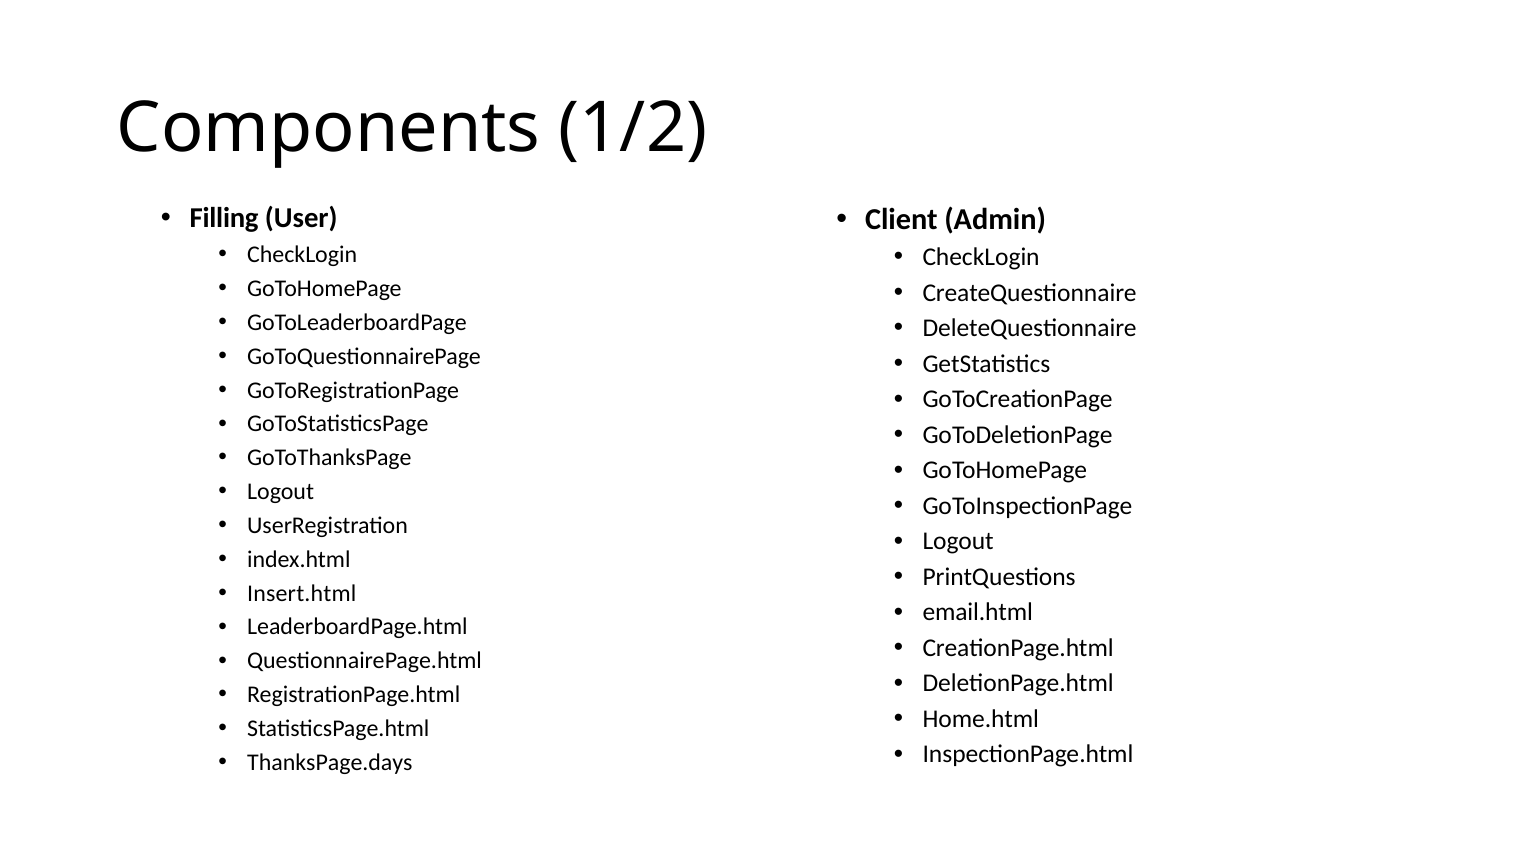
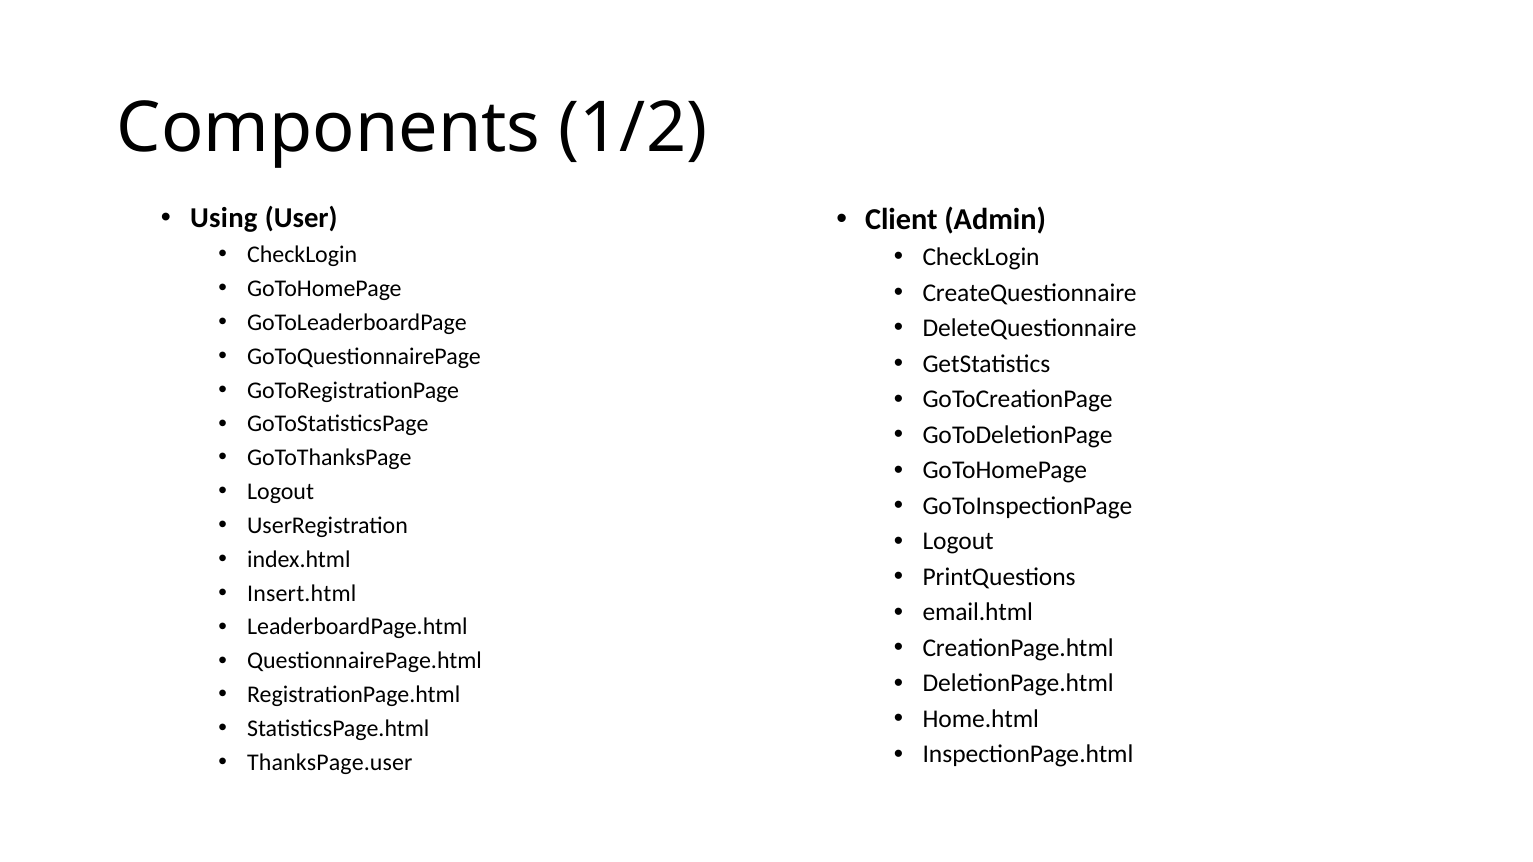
Filling: Filling -> Using (224, 218)
ThanksPage.days: ThanksPage.days -> ThanksPage.user (330, 763)
